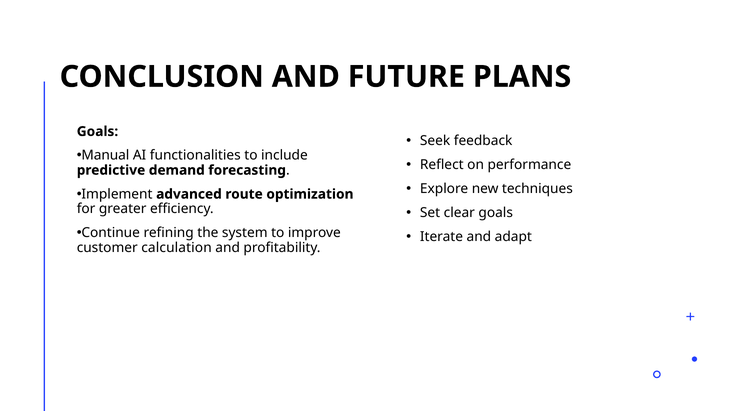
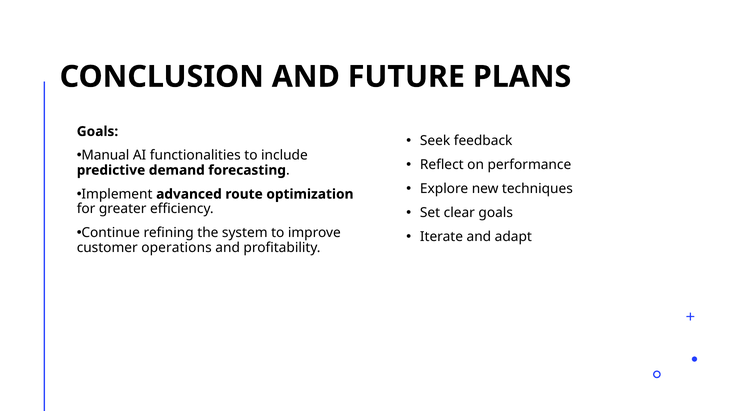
calculation: calculation -> operations (177, 248)
